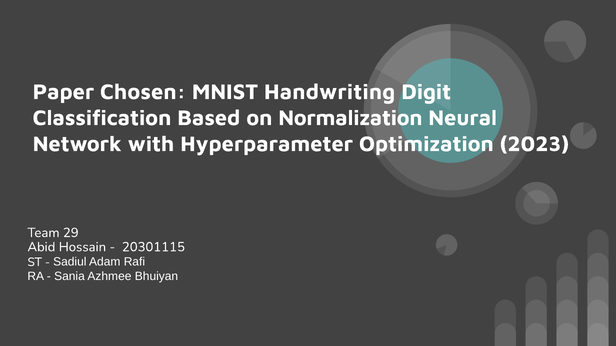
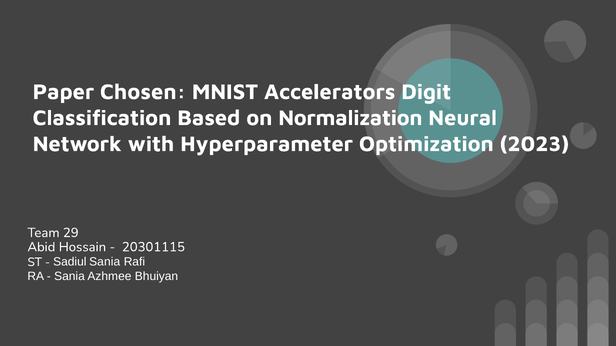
Handwriting: Handwriting -> Accelerators (330, 92)
Sadiul Adam: Adam -> Sania (105, 262)
